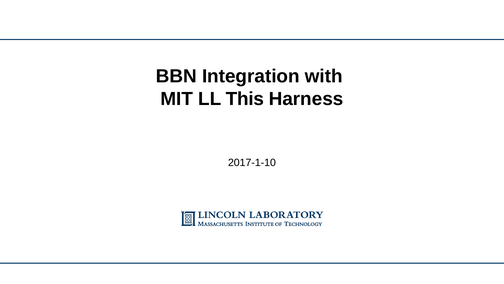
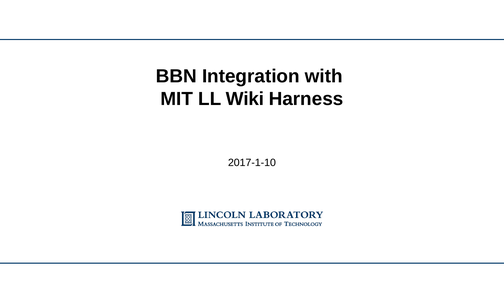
This: This -> Wiki (245, 99)
